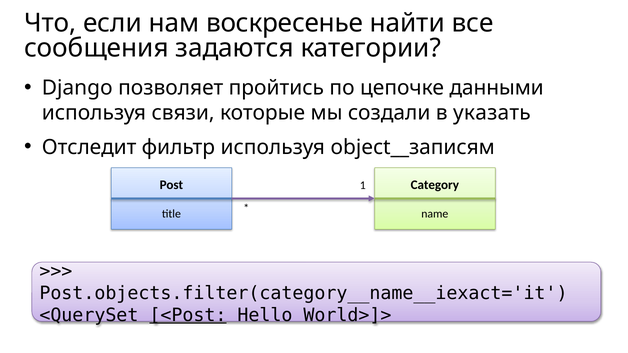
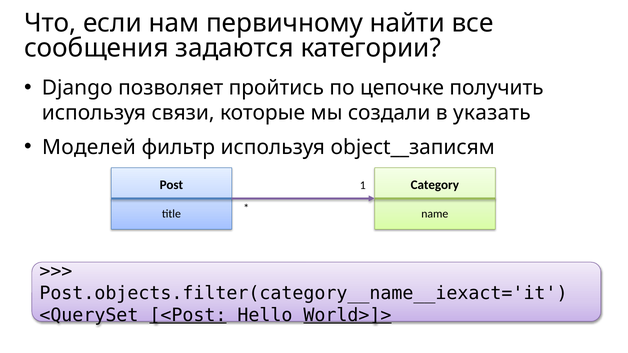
воскресенье: воскресенье -> первичному (285, 23)
данными: данными -> получить (497, 88)
Отследит: Отследит -> Моделей (89, 147)
World>]> underline: none -> present (347, 315)
